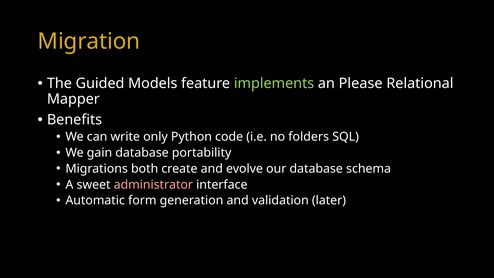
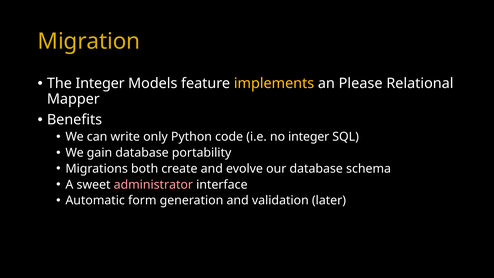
The Guided: Guided -> Integer (100, 84)
implements colour: light green -> yellow (274, 84)
no folders: folders -> integer (309, 137)
